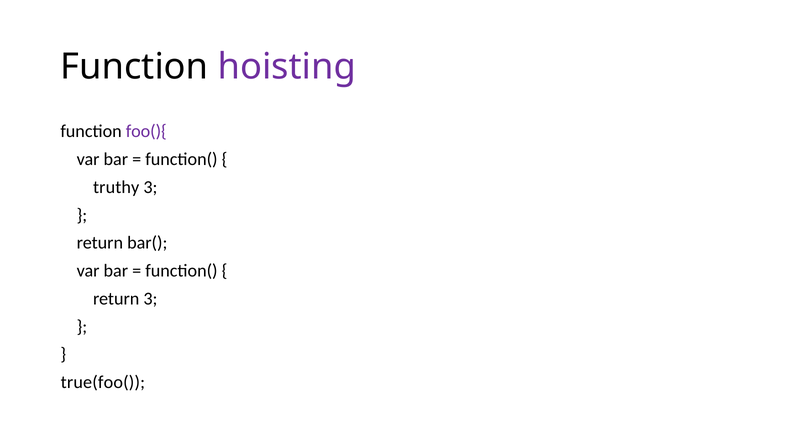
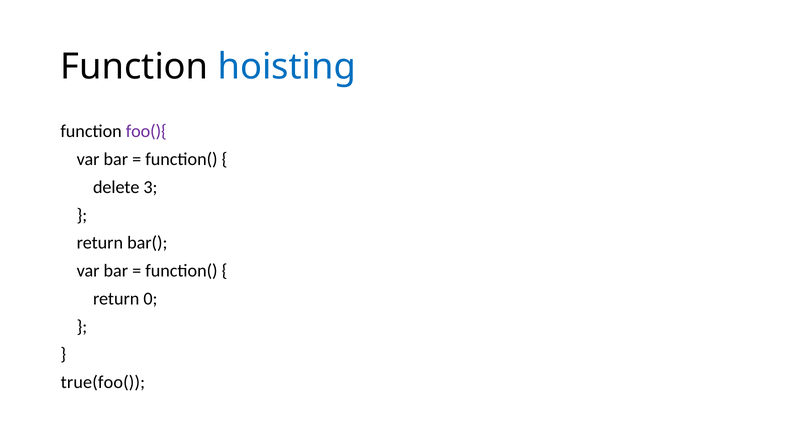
hoisting colour: purple -> blue (287, 67)
truthy: truthy -> delete (116, 187)
return 3: 3 -> 0 (150, 298)
